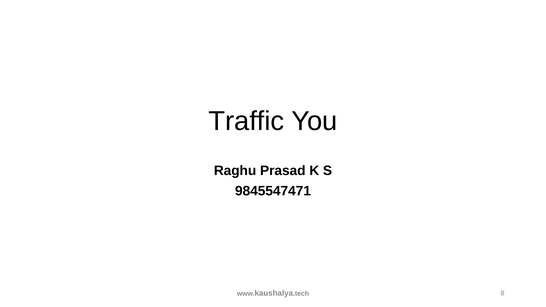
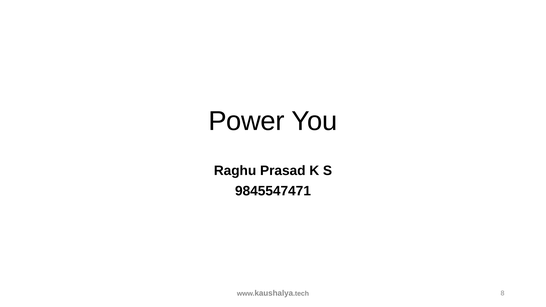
Traffic: Traffic -> Power (247, 121)
